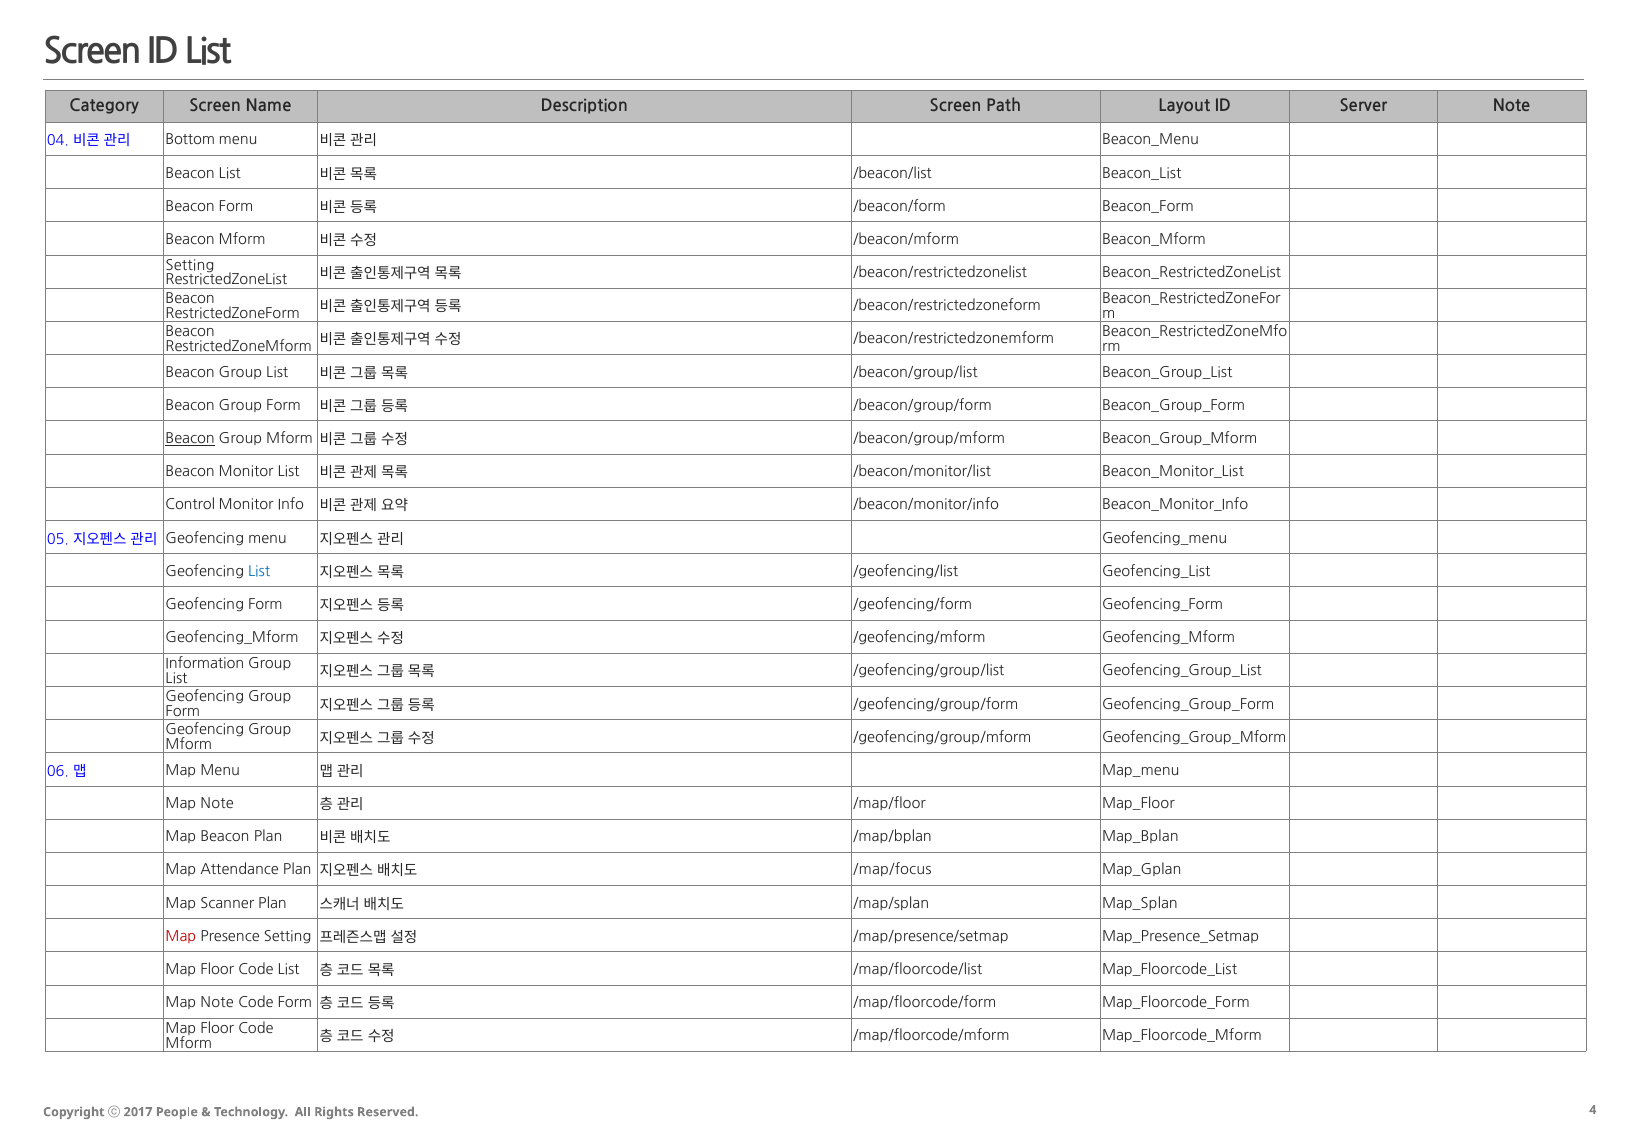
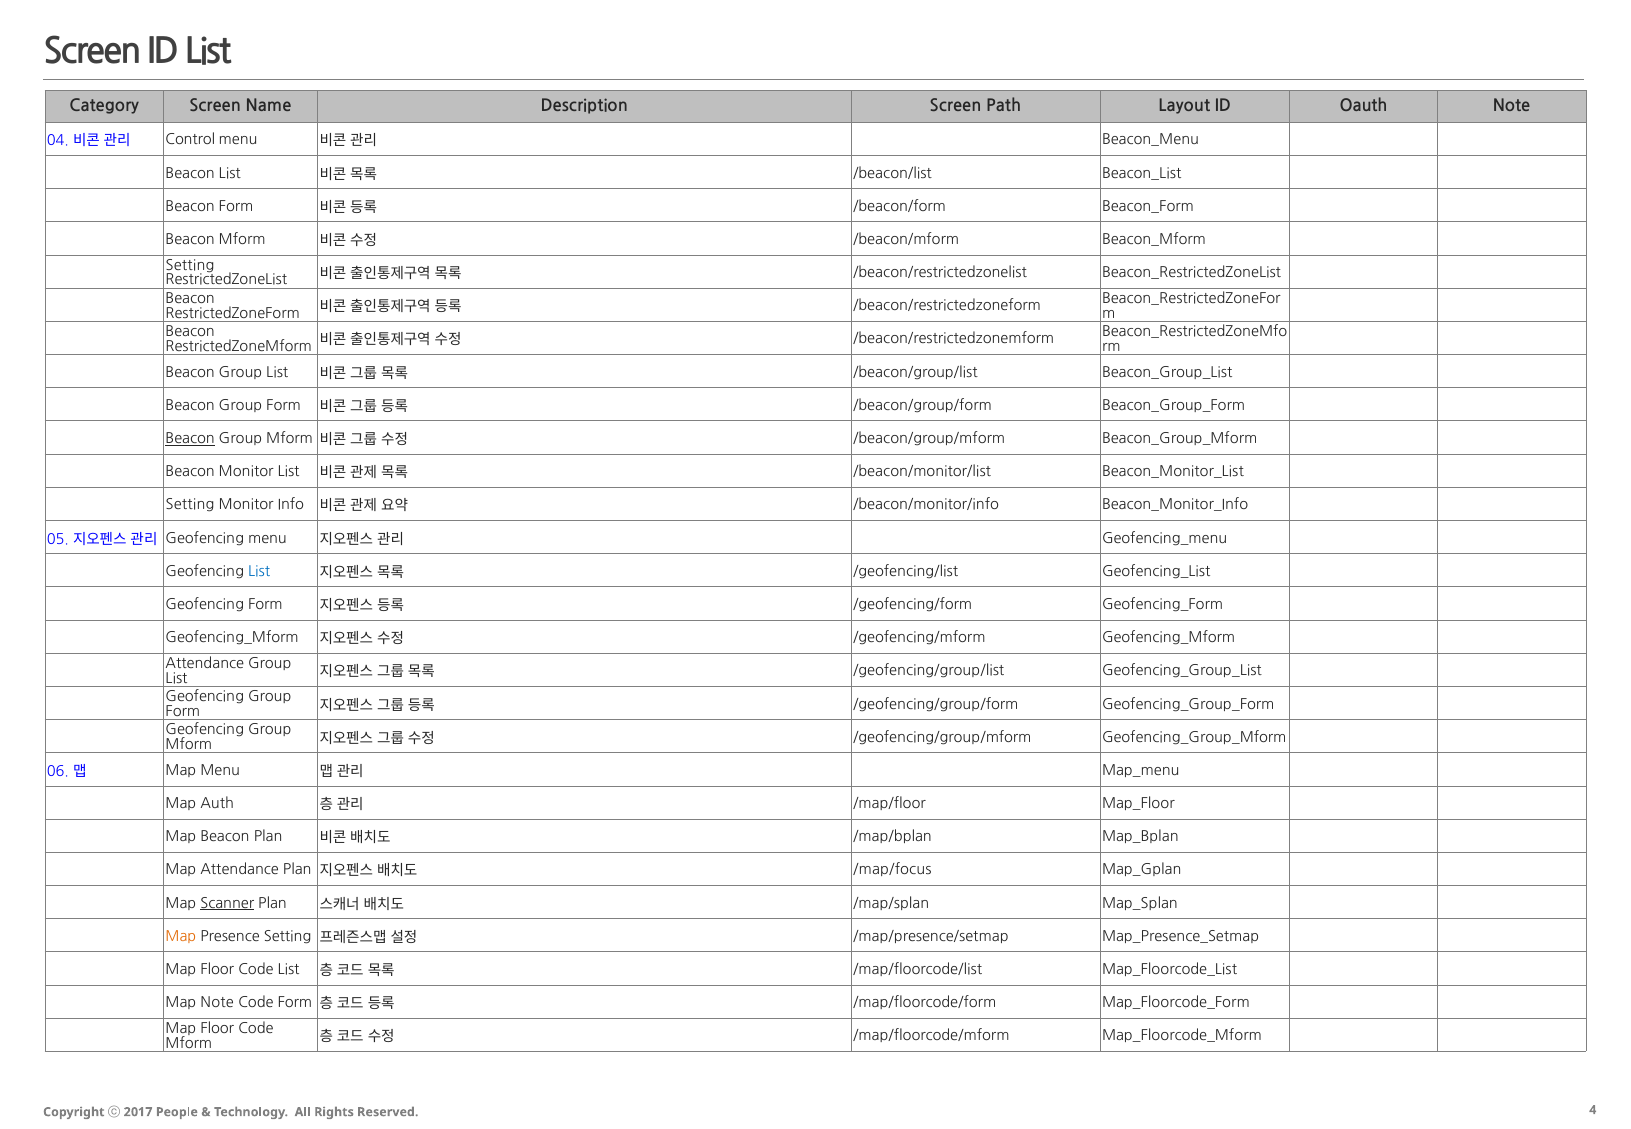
Server: Server -> Oauth (1364, 106)
Bottom: Bottom -> Control (190, 140)
Control: Control -> Setting (190, 505)
Information: Information -> Attendance (205, 664)
Note: Note -> Auth (217, 804)
Scanner underline: none -> present (227, 903)
Map colour: red -> orange (181, 937)
